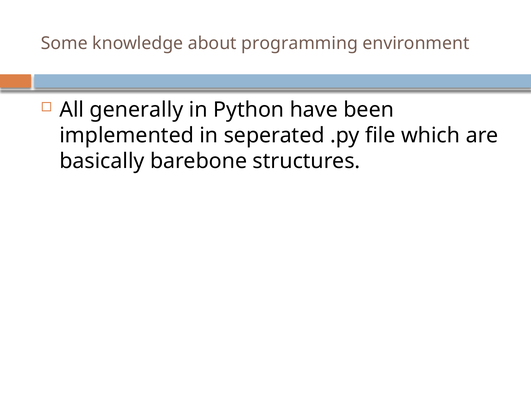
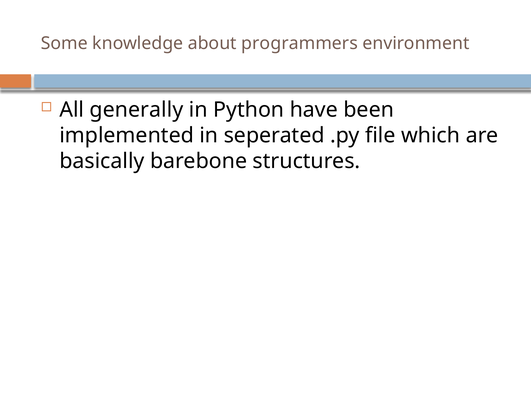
programming: programming -> programmers (300, 43)
